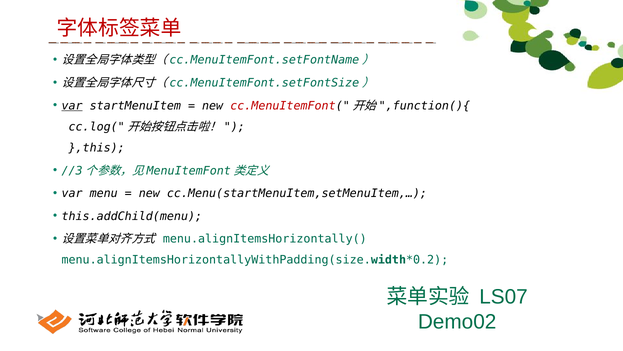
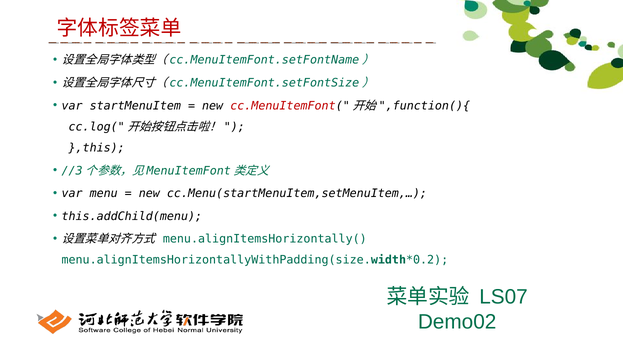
var underline: present -> none (72, 106)
